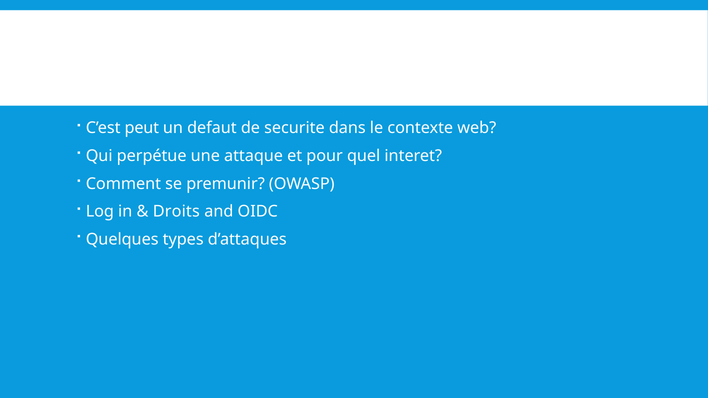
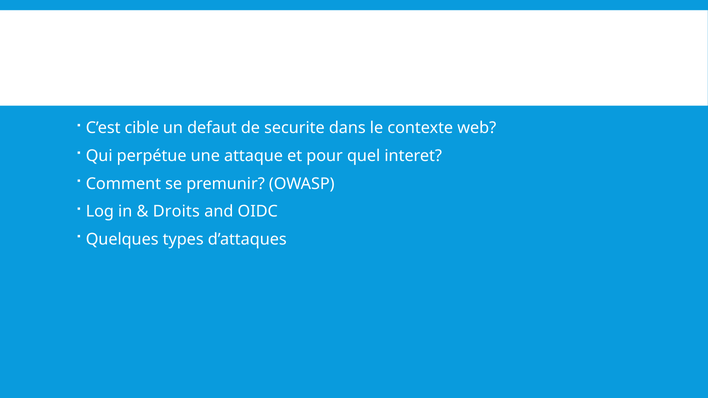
peut: peut -> cible (142, 128)
